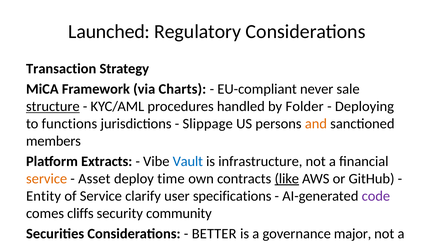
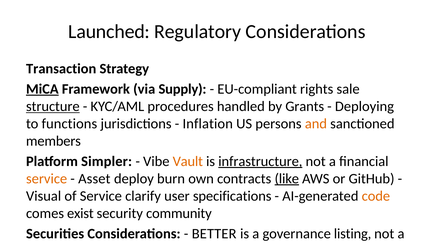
MiCA underline: none -> present (42, 89)
Charts: Charts -> Supply (182, 89)
EU-compliant never: never -> rights (317, 89)
Folder: Folder -> Grants (305, 106)
Slippage: Slippage -> Inflation (208, 124)
Extracts: Extracts -> Simpler (107, 161)
Vault colour: blue -> orange (188, 161)
infrastructure underline: none -> present (260, 161)
time: time -> burn (171, 179)
Entity: Entity -> Visual (44, 196)
code colour: purple -> orange (376, 196)
cliffs: cliffs -> exist (80, 213)
major: major -> listing (353, 234)
